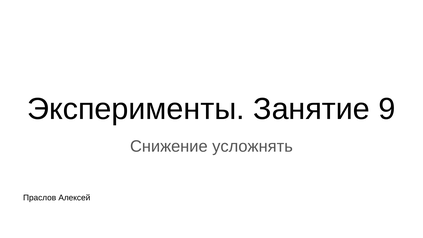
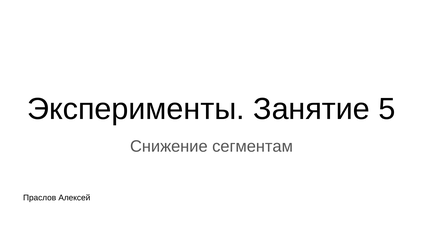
9: 9 -> 5 (387, 109)
усложнять: усложнять -> сегментам (253, 146)
